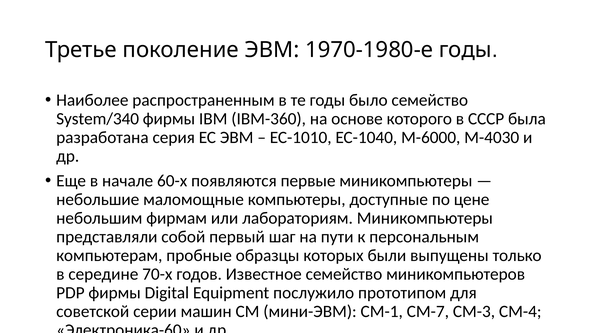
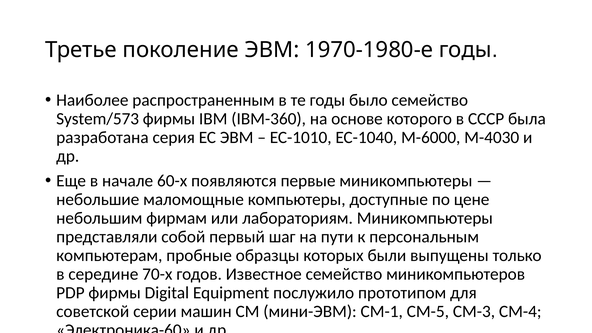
System/340: System/340 -> System/573 (98, 119)
СМ-7: СМ-7 -> СМ-5 (428, 311)
